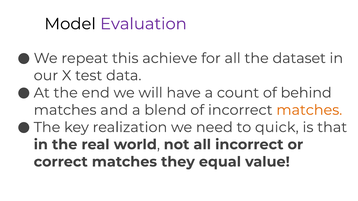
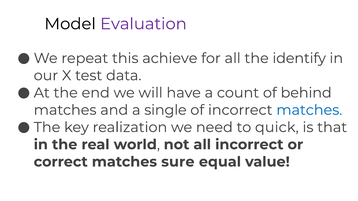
dataset: dataset -> identify (299, 58)
blend: blend -> single (165, 110)
matches colour: orange -> blue (309, 110)
they: they -> sure (178, 162)
